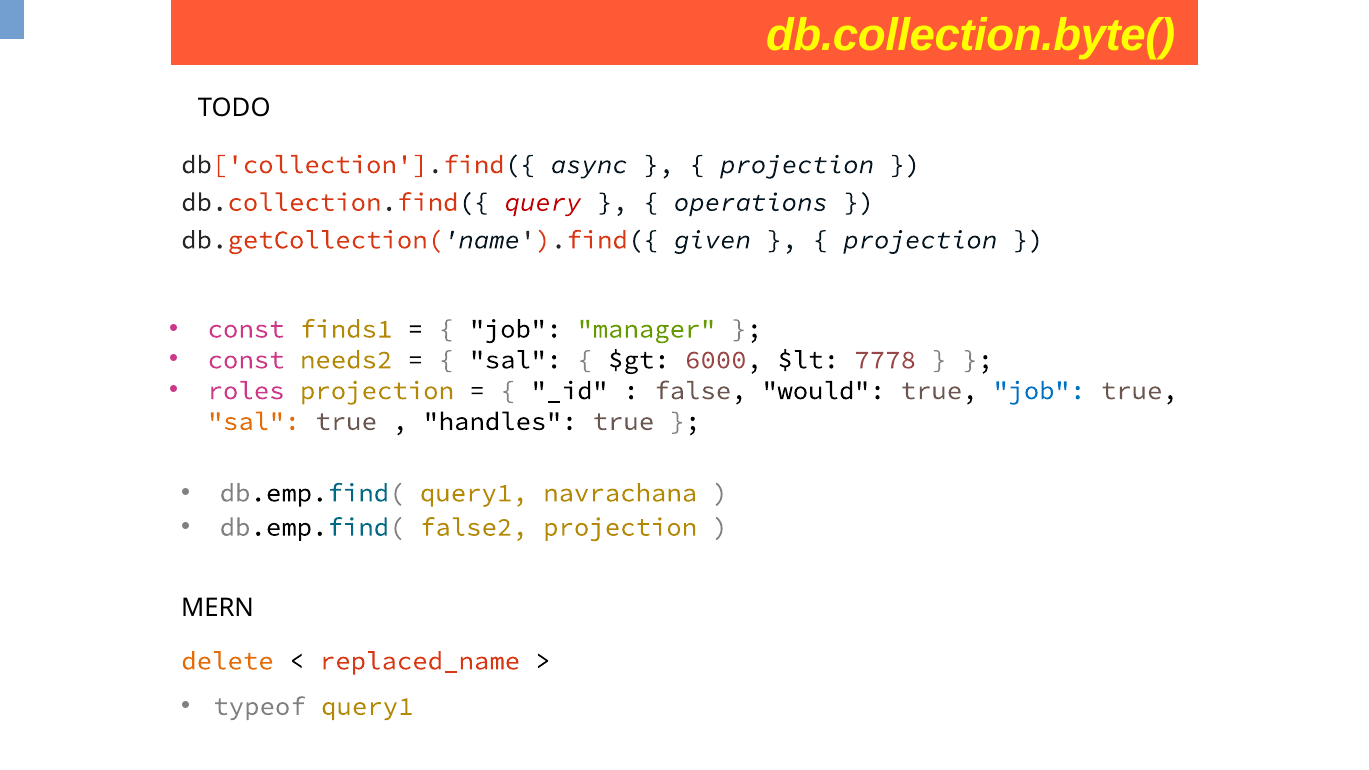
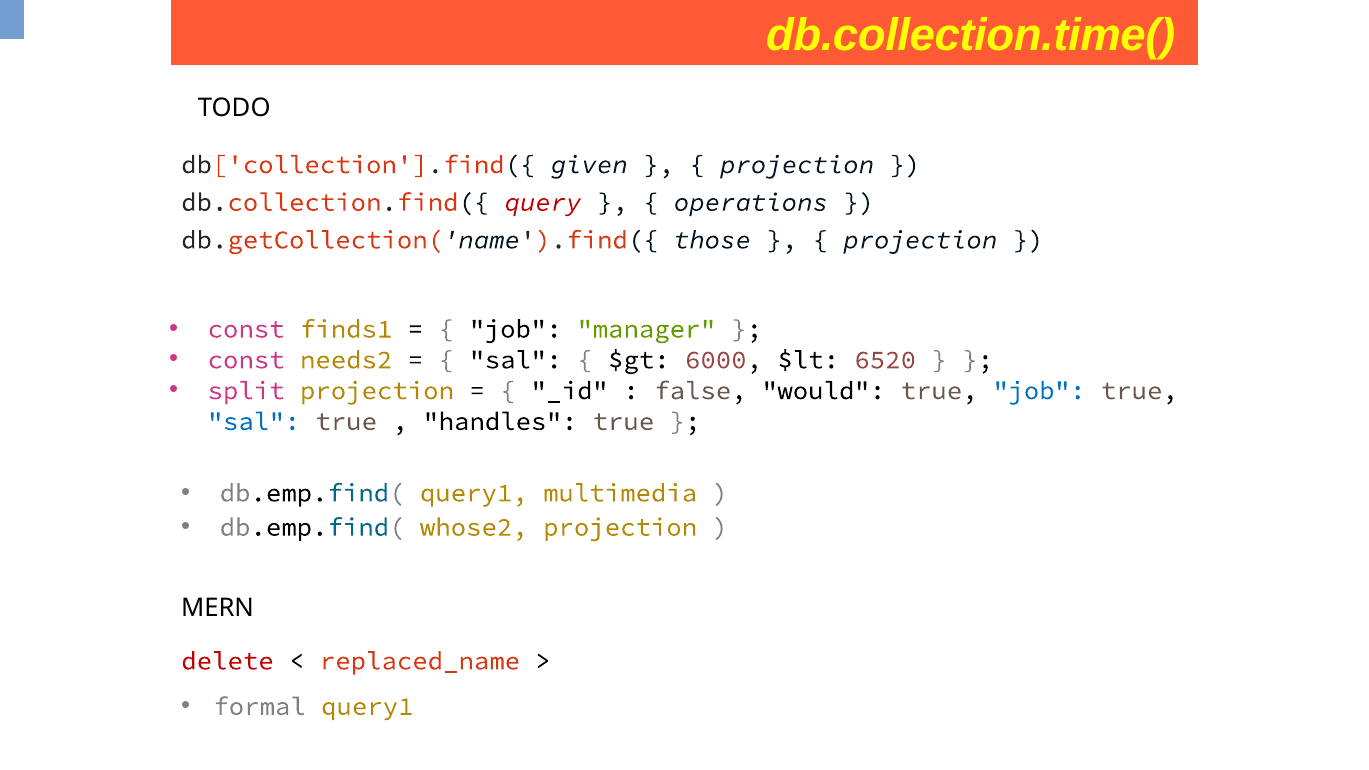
db.collection.byte(: db.collection.byte( -> db.collection.time( (971, 36)
async: async -> given (589, 165)
given: given -> those (713, 240)
7778: 7778 -> 6520 (885, 360)
roles: roles -> split (246, 391)
sal colour: orange -> blue (254, 421)
navrachana: navrachana -> multimedia (620, 493)
false2: false2 -> whose2 (474, 527)
delete colour: orange -> red (227, 661)
typeof: typeof -> formal (260, 706)
